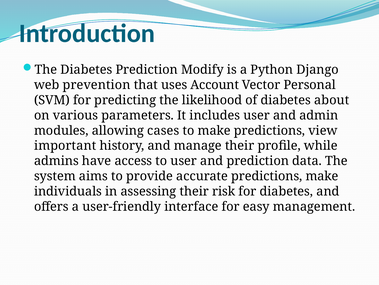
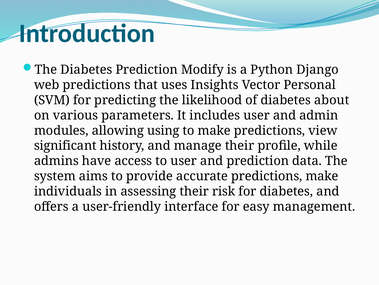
web prevention: prevention -> predictions (97, 85)
Account: Account -> Insights (215, 85)
cases: cases -> using (163, 130)
important: important -> significant (65, 145)
